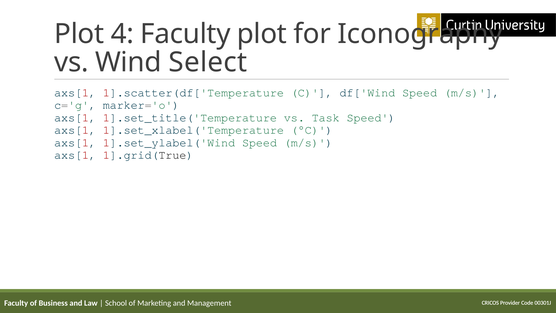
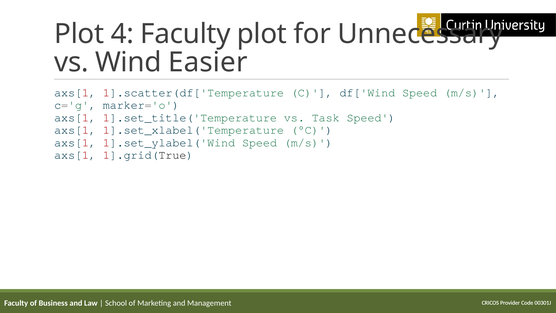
Iconography: Iconography -> Unnecessary (420, 34)
Select: Select -> Easier (208, 62)
